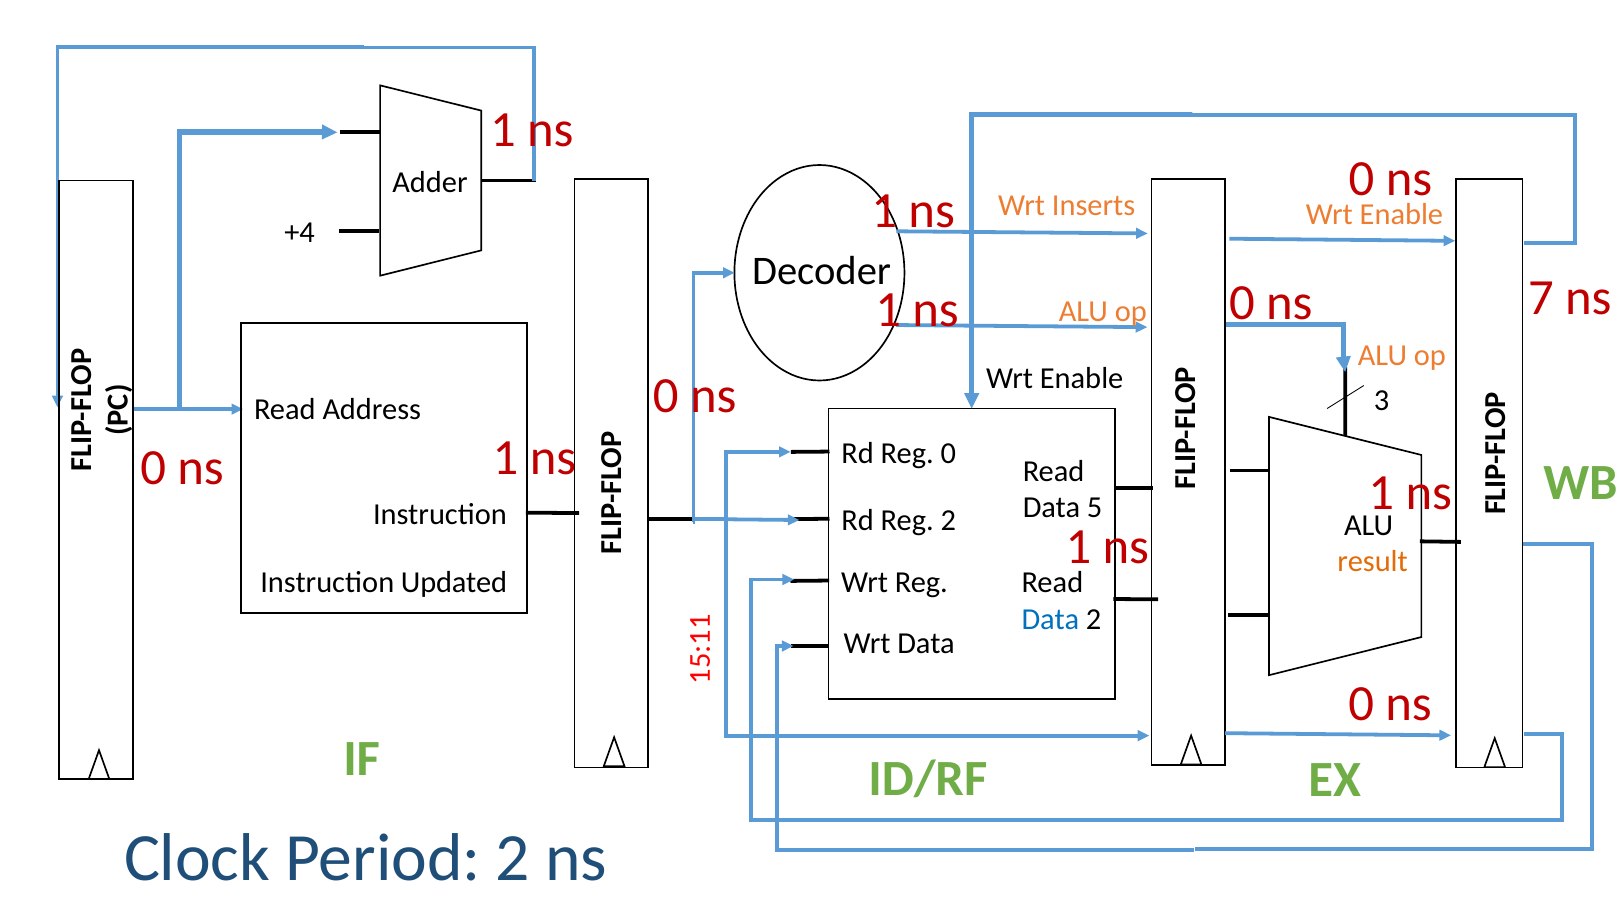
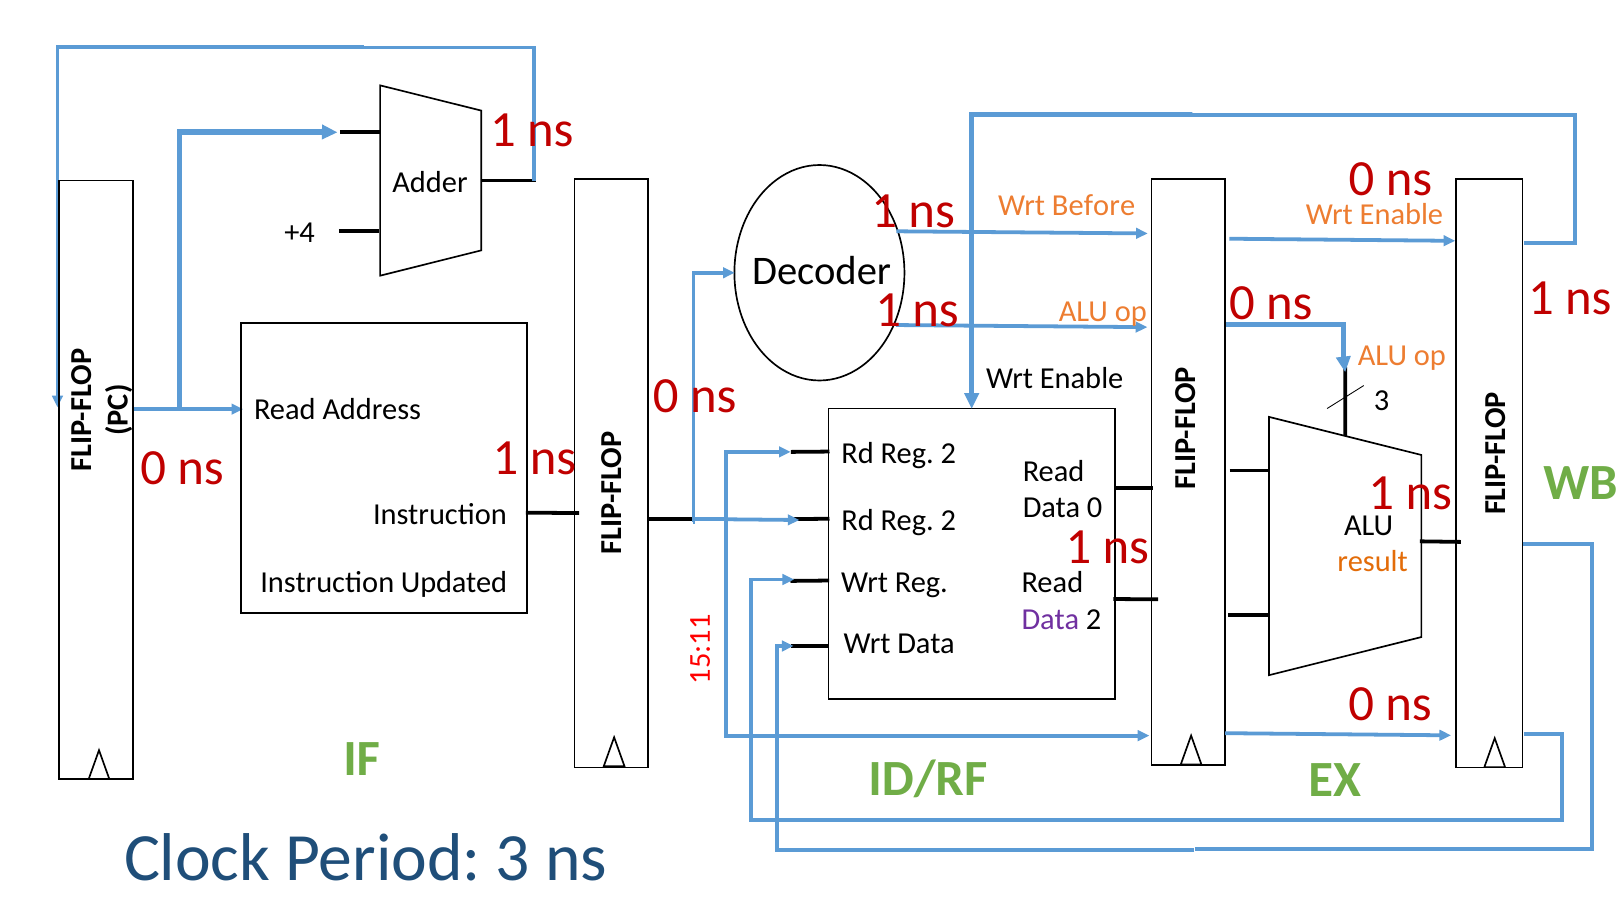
Inserts: Inserts -> Before (1094, 206)
7: 7 -> 1 (1541, 298)
0: 0 -> 2 (948, 454)
Data 5: 5 -> 0 (1095, 508)
Data colour: blue -> purple (1050, 619)
Period 2: 2 -> 3 (513, 858)
